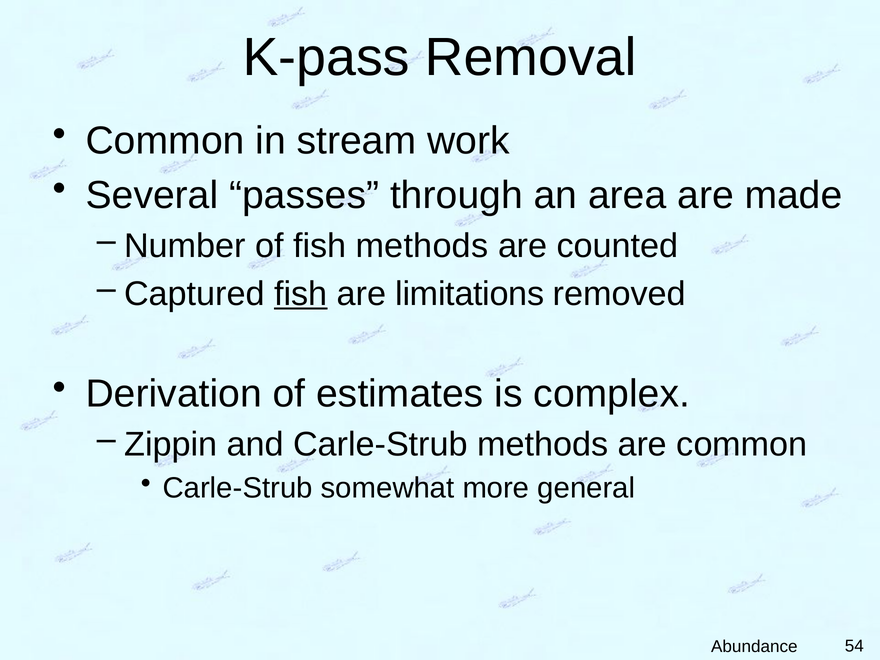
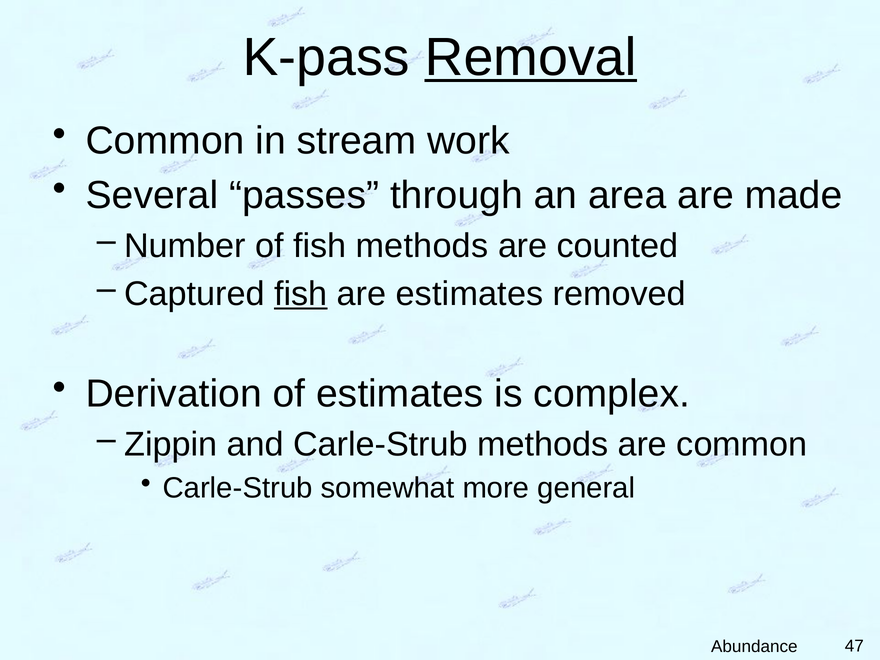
Removal underline: none -> present (531, 57)
are limitations: limitations -> estimates (470, 294)
54: 54 -> 47 (854, 646)
